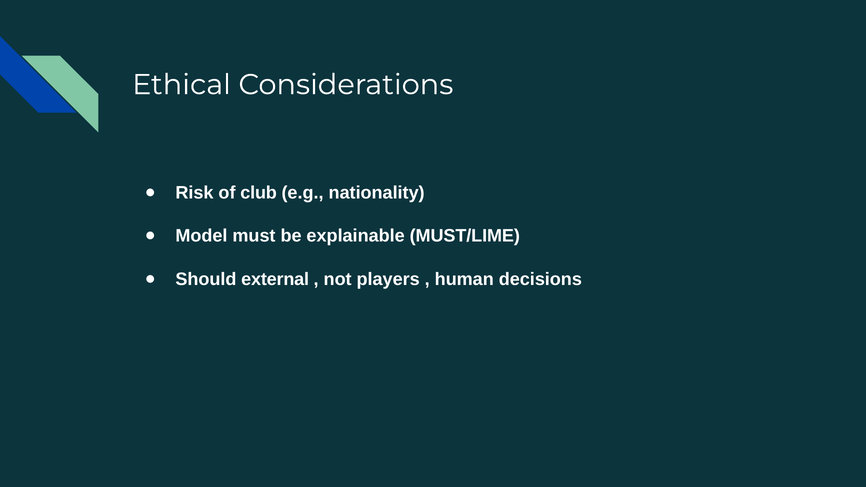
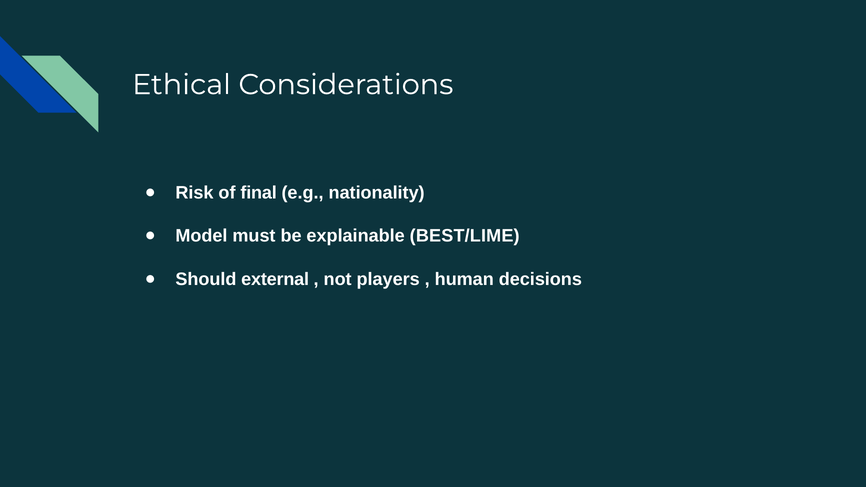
club: club -> final (259, 193)
MUST/LIME: MUST/LIME -> BEST/LIME (465, 236)
